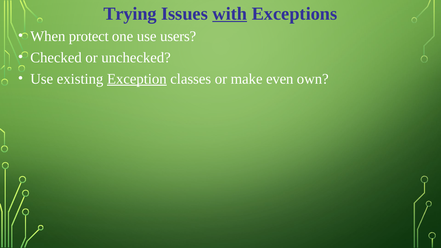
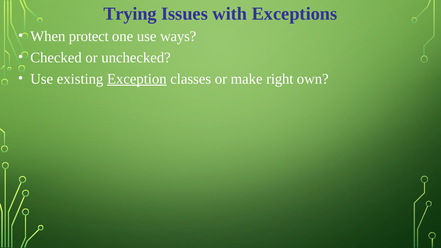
with underline: present -> none (230, 14)
users: users -> ways (178, 36)
even: even -> right (280, 79)
